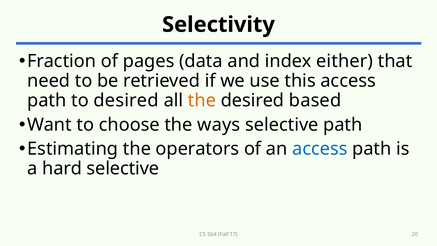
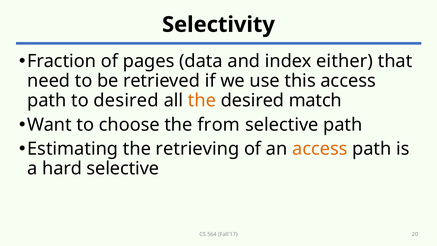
based: based -> match (315, 100)
ways: ways -> from (219, 125)
operators: operators -> retrieving (197, 149)
access colour: blue -> orange (320, 149)
